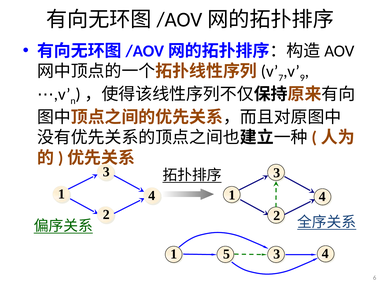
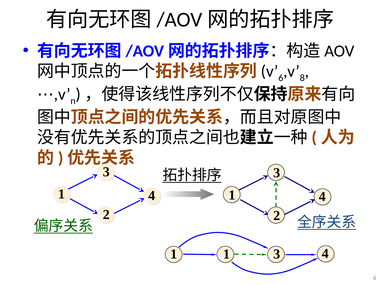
7: 7 -> 6 (281, 78)
9: 9 -> 8 (302, 78)
1 5: 5 -> 1 (227, 254)
